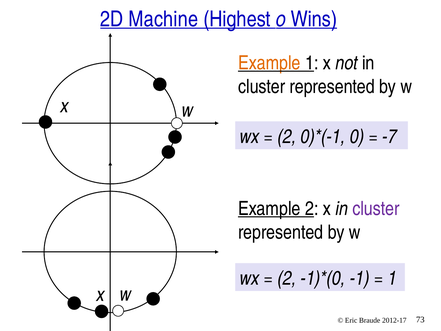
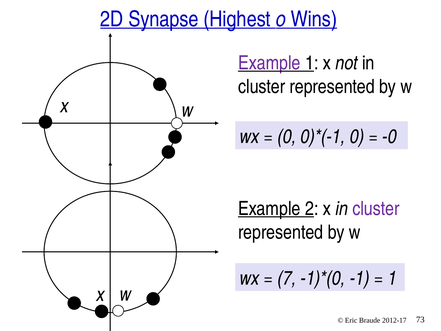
Machine: Machine -> Synapse (163, 19)
Example colour: orange -> purple (269, 63)
2: 2 -> 0 (287, 137)
-7: -7 -> -0 (389, 137)
2: 2 -> 7 (287, 278)
